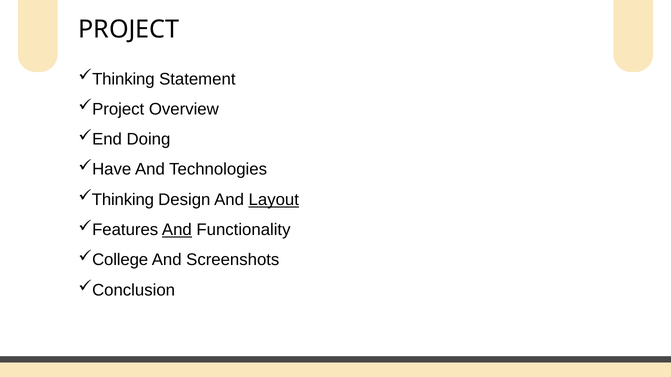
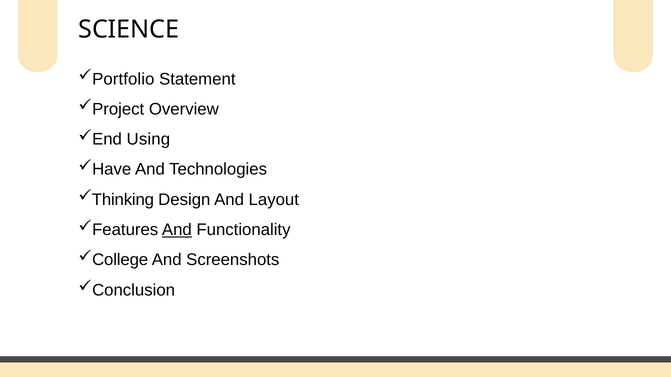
PROJECT: PROJECT -> SCIENCE (129, 29)
Thinking: Thinking -> Portfolio (123, 79)
Doing: Doing -> Using (148, 139)
Layout underline: present -> none (274, 200)
